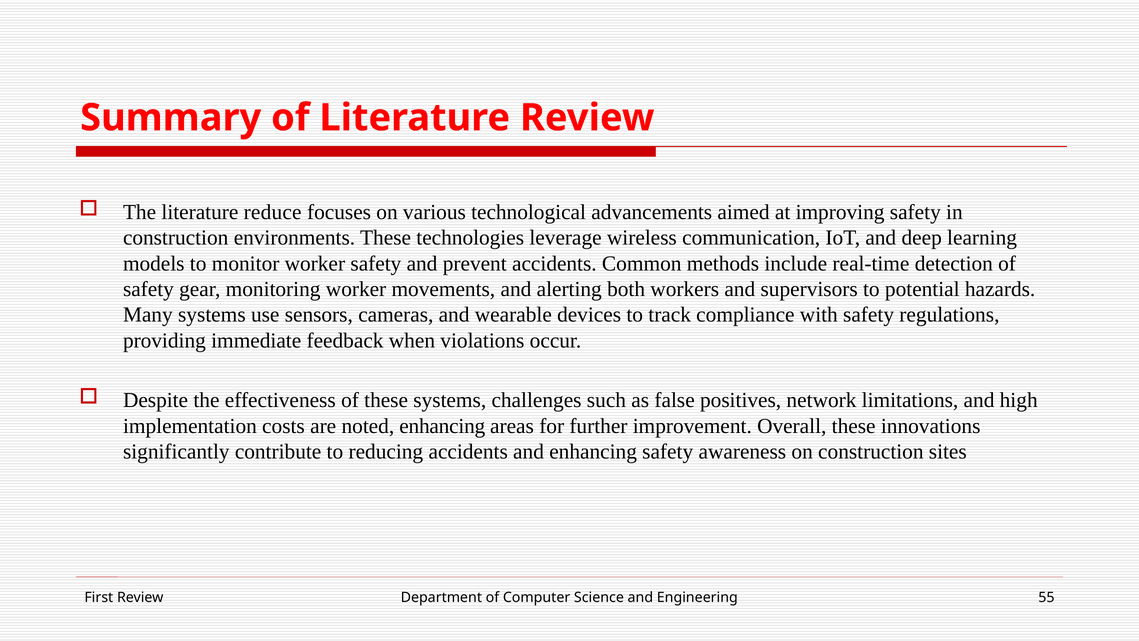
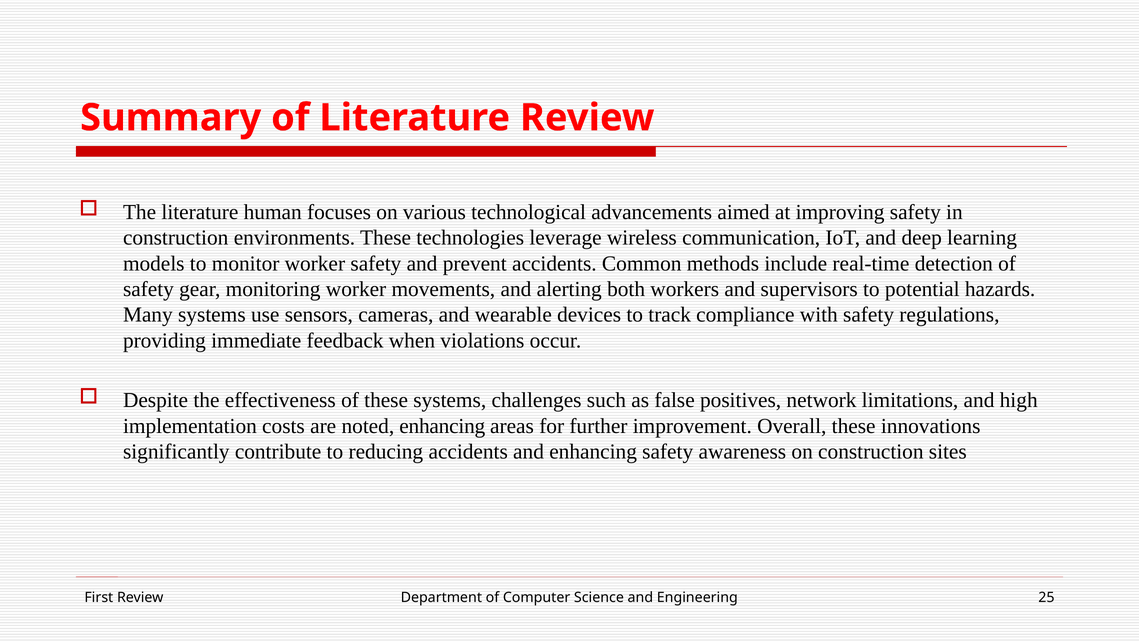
reduce: reduce -> human (273, 212)
55: 55 -> 25 (1046, 597)
